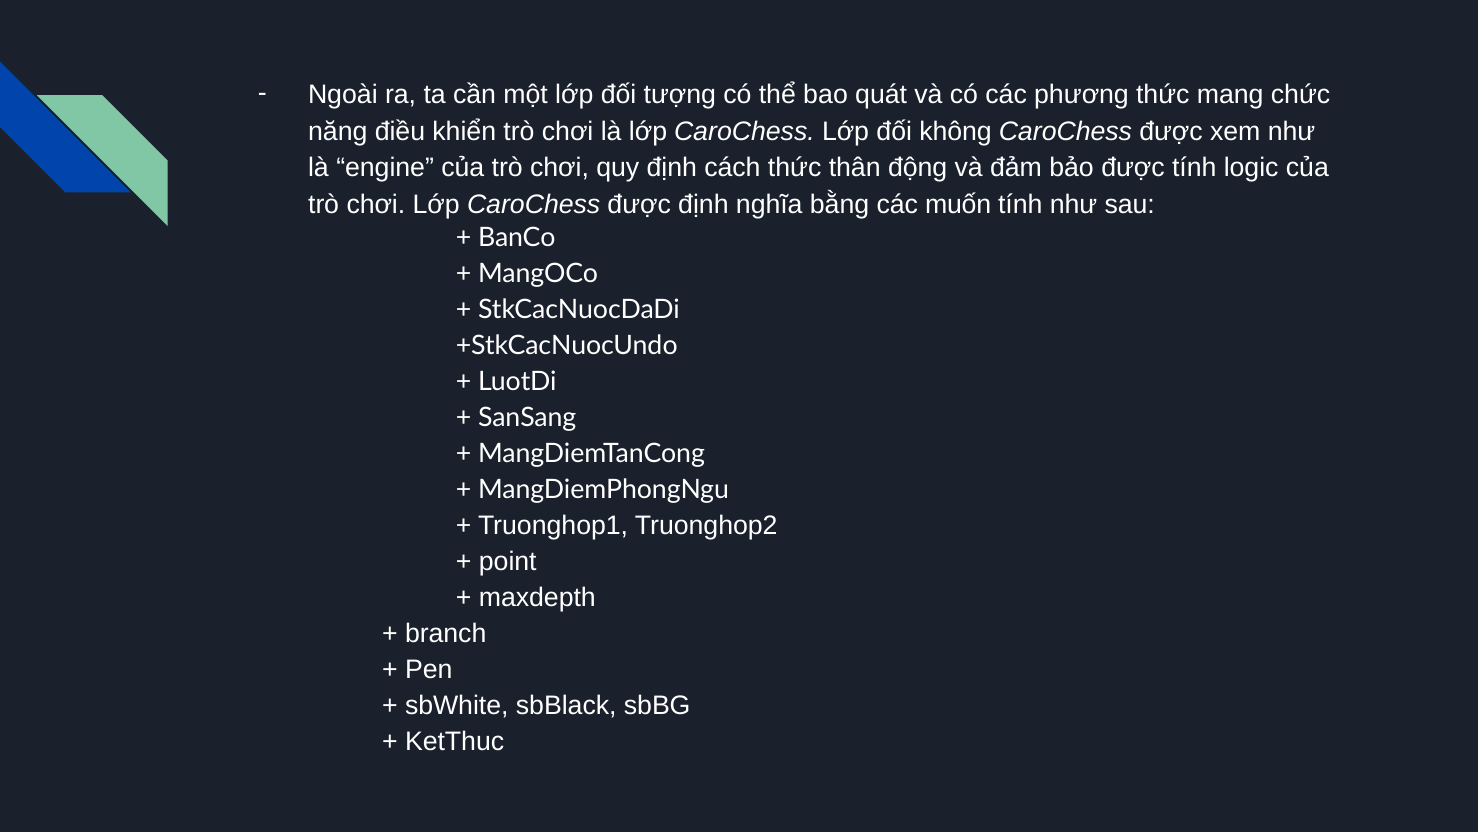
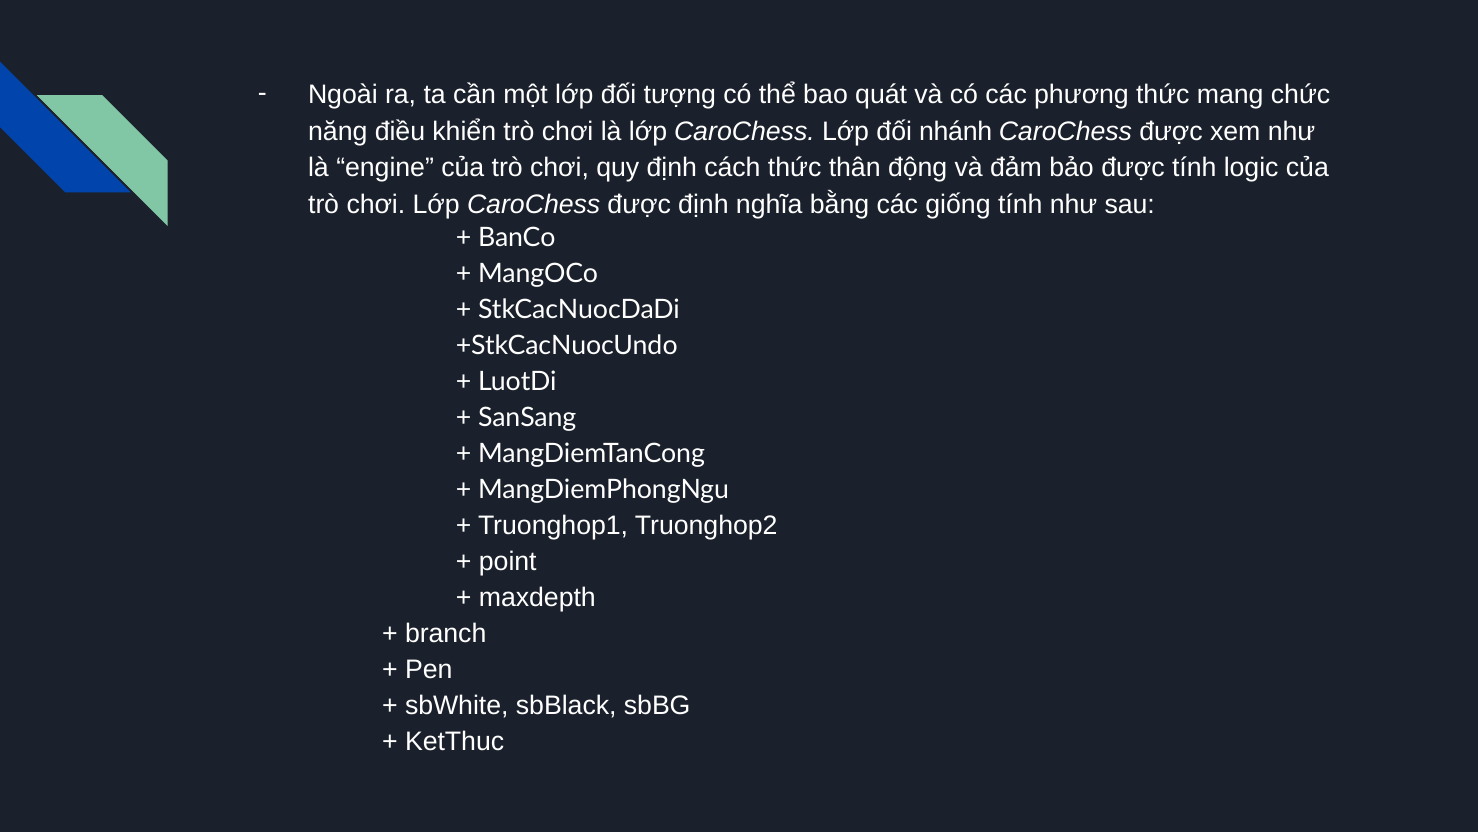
không: không -> nhánh (956, 131)
muốn: muốn -> giống (958, 205)
